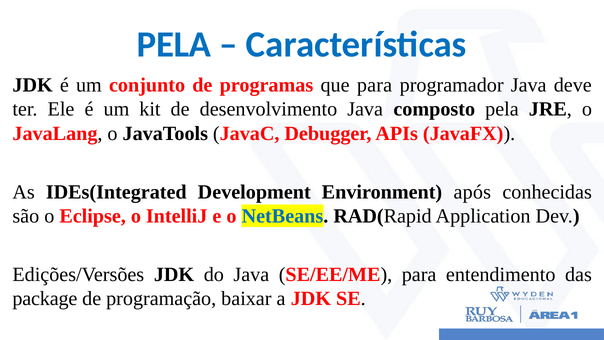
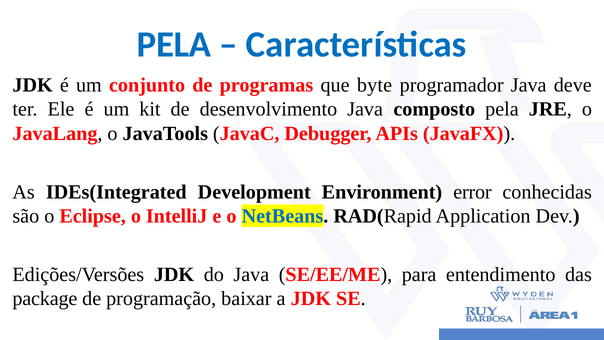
que para: para -> byte (375, 85)
após: após -> error (473, 192)
